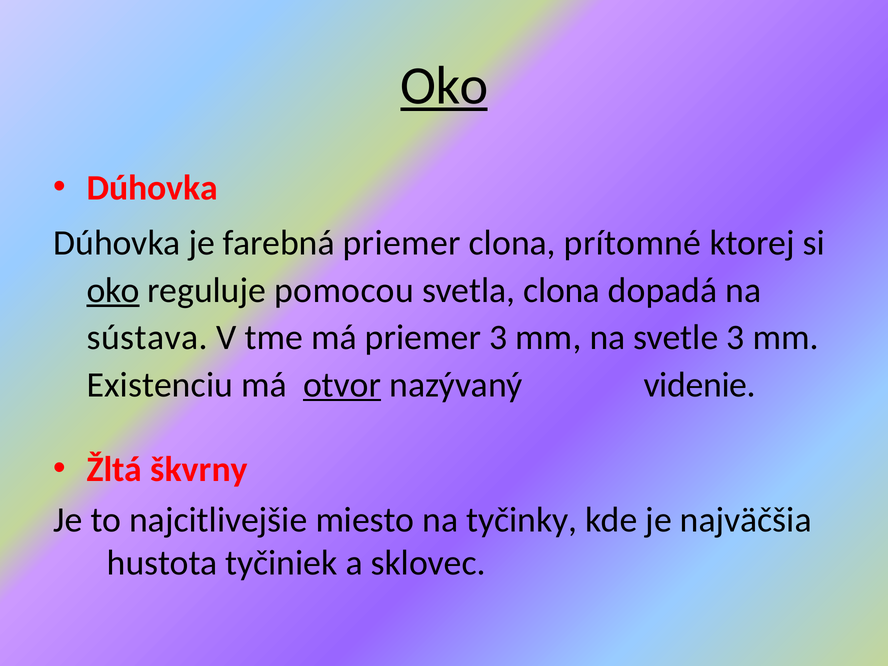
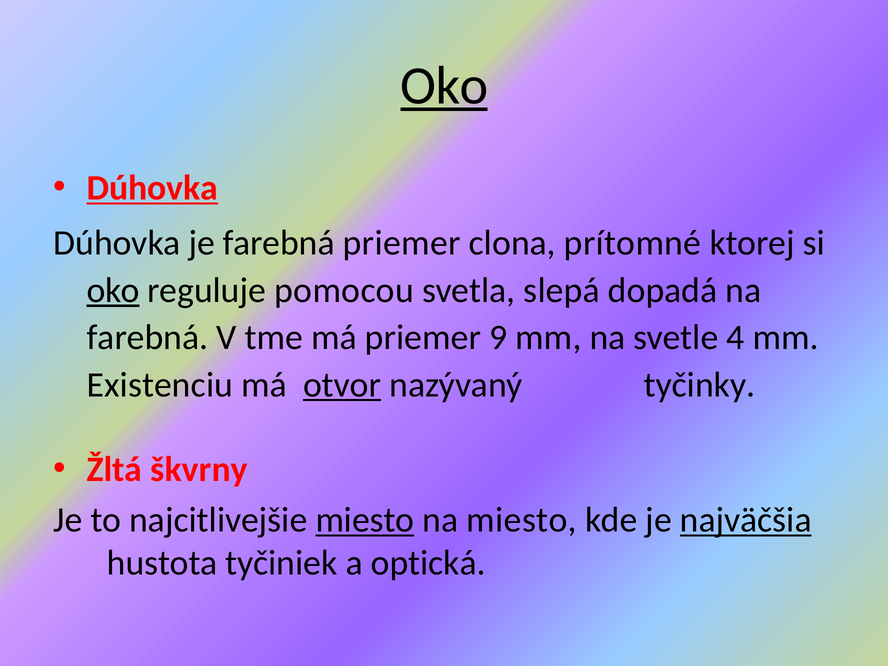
Dúhovka underline: none -> present (152, 188)
svetla clona: clona -> slepá (562, 290)
sústava: sústava -> farebná (147, 338)
priemer 3: 3 -> 9 (498, 338)
svetle 3: 3 -> 4 (735, 338)
videnie: videnie -> tyčinky (700, 385)
miesto underline: none -> present (365, 520)
na tyčinky: tyčinky -> miesto (522, 520)
najväčšia underline: none -> present (746, 520)
sklovec: sklovec -> optická (428, 563)
